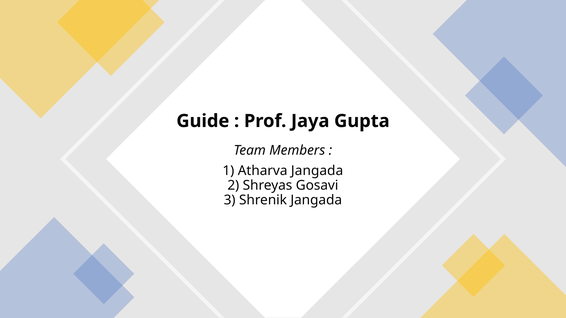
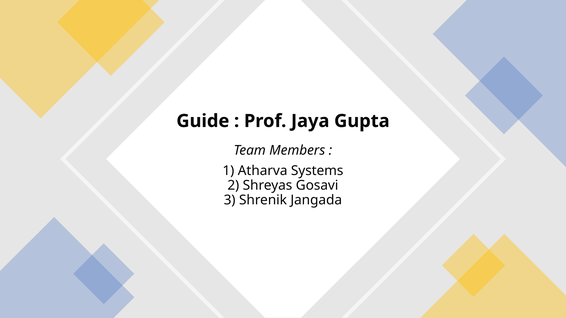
Atharva Jangada: Jangada -> Systems (317, 171)
